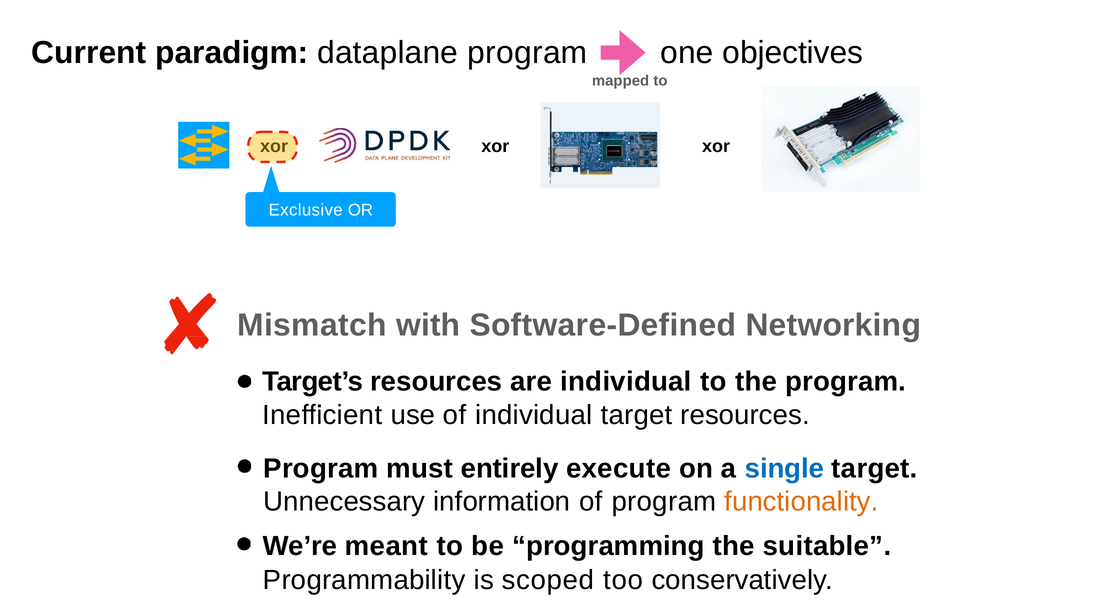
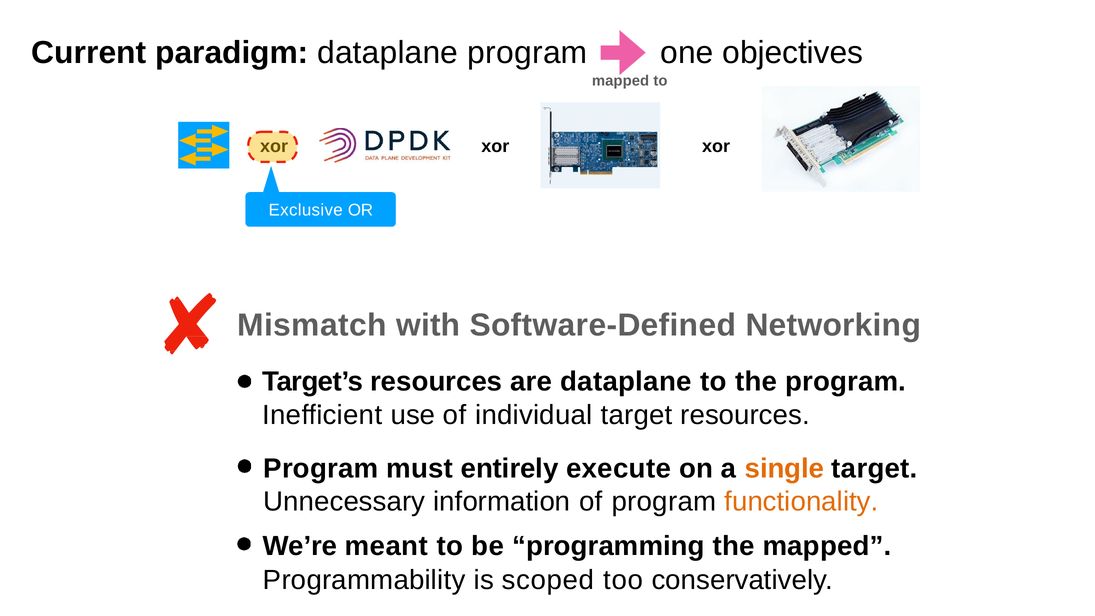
are individual: individual -> dataplane (626, 382)
single colour: blue -> orange (784, 469)
the suitable: suitable -> mapped (827, 546)
